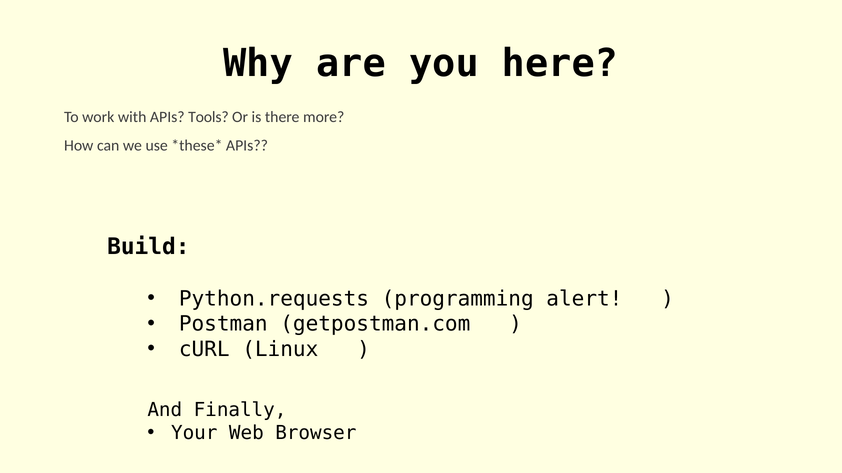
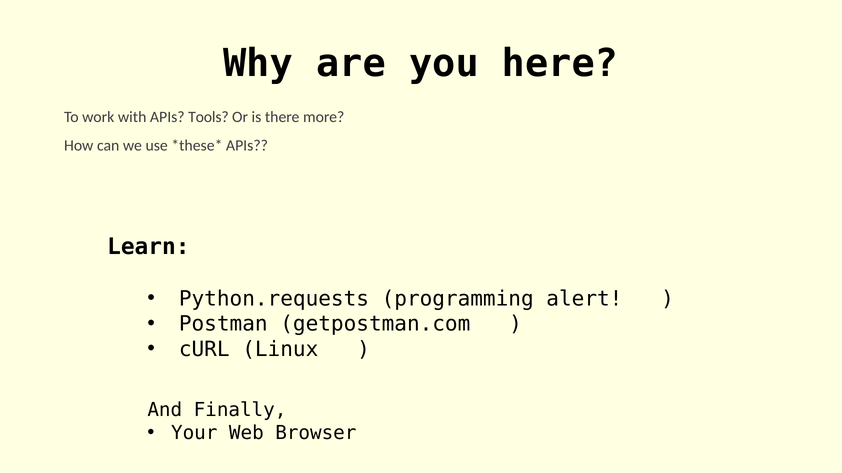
Build: Build -> Learn (148, 247)
